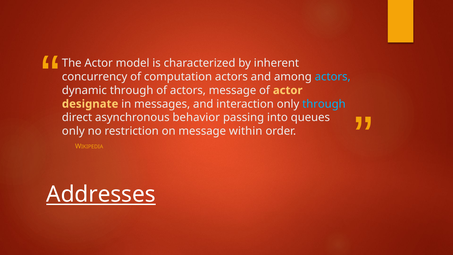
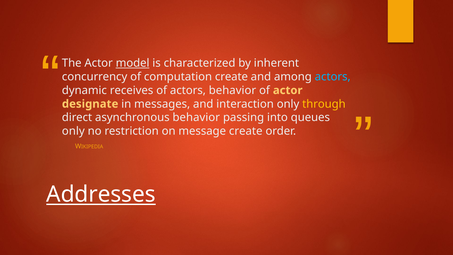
model underline: none -> present (133, 63)
computation actors: actors -> create (231, 77)
dynamic through: through -> receives (132, 90)
actors message: message -> behavior (232, 90)
through colour: light blue -> yellow (324, 104)
message within: within -> create (246, 131)
